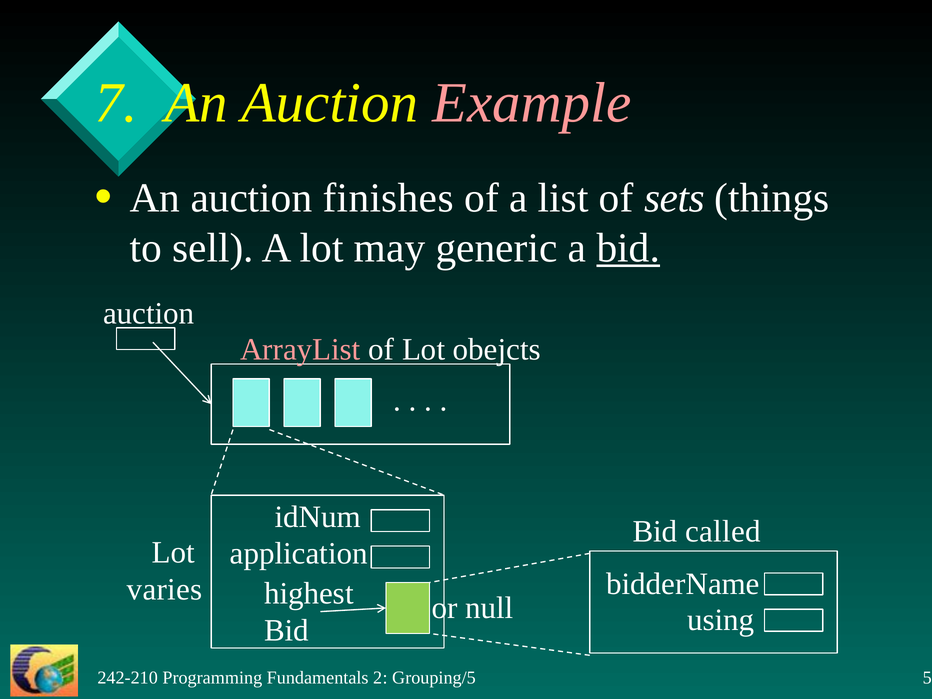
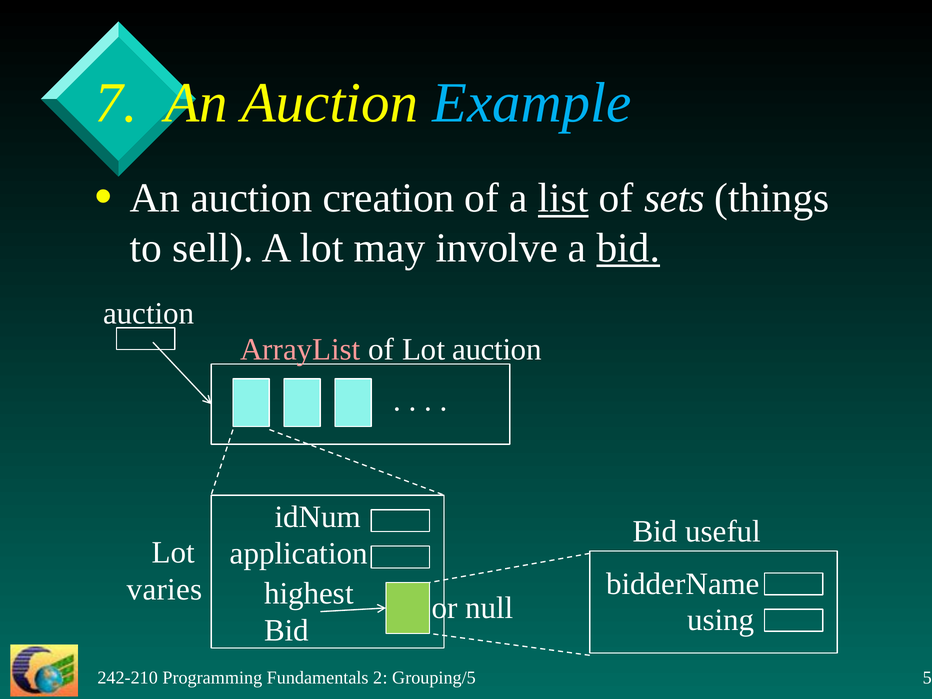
Example colour: pink -> light blue (532, 103)
finishes: finishes -> creation (388, 198)
list underline: none -> present (563, 198)
generic: generic -> involve (497, 248)
Lot obejcts: obejcts -> auction (497, 350)
called: called -> useful (723, 532)
